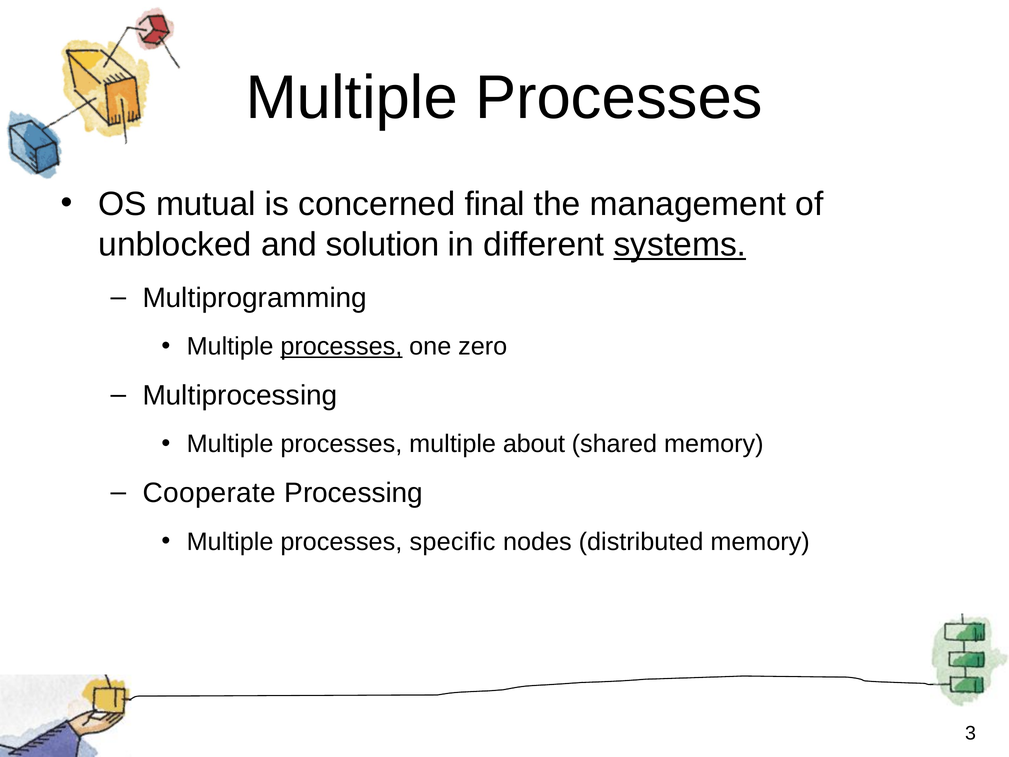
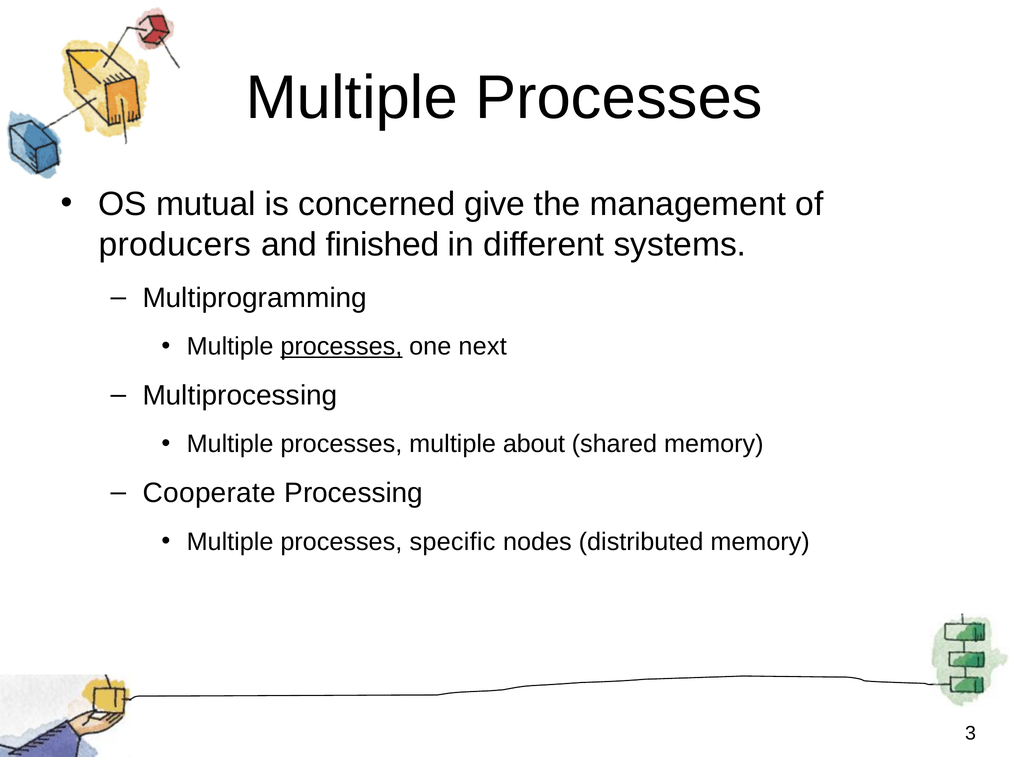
final: final -> give (495, 204)
unblocked: unblocked -> producers (175, 245)
solution: solution -> finished (383, 245)
systems underline: present -> none (680, 245)
zero: zero -> next (483, 346)
